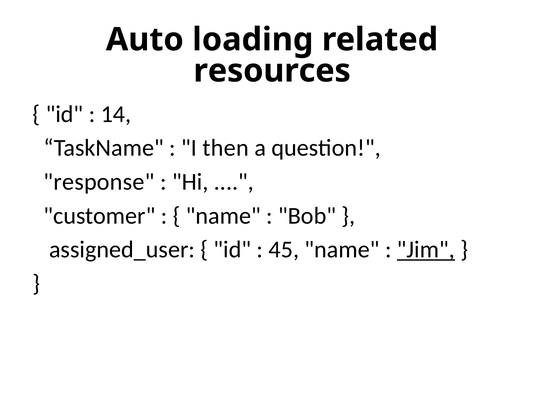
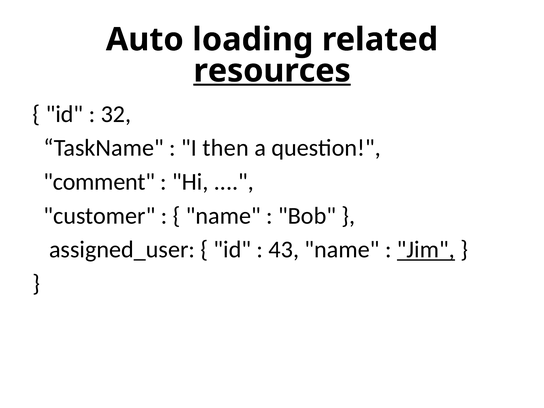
resources underline: none -> present (272, 71)
14: 14 -> 32 (116, 114)
response: response -> comment (99, 182)
45: 45 -> 43 (284, 250)
